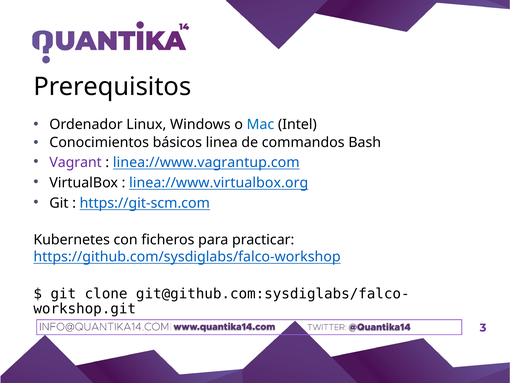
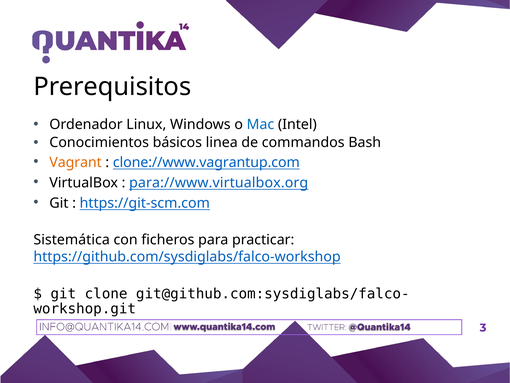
Vagrant colour: purple -> orange (76, 162)
linea://www.vagrantup.com: linea://www.vagrantup.com -> clone://www.vagrantup.com (206, 162)
linea://www.virtualbox.org: linea://www.virtualbox.org -> para://www.virtualbox.org (219, 183)
Kubernetes: Kubernetes -> Sistemática (72, 240)
